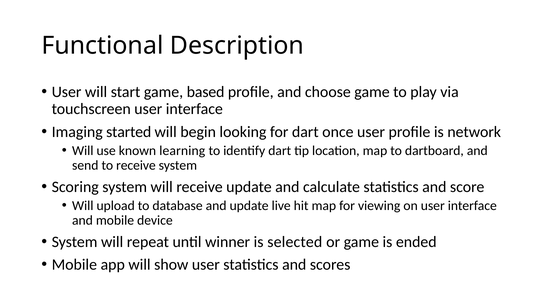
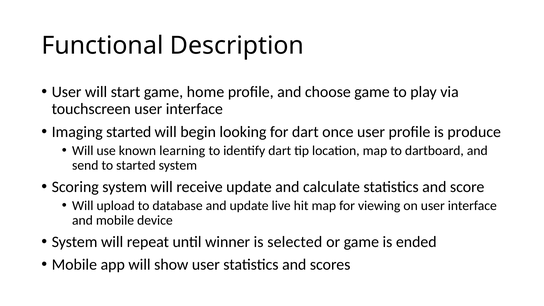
based: based -> home (205, 92)
network: network -> produce (474, 132)
to receive: receive -> started (136, 165)
